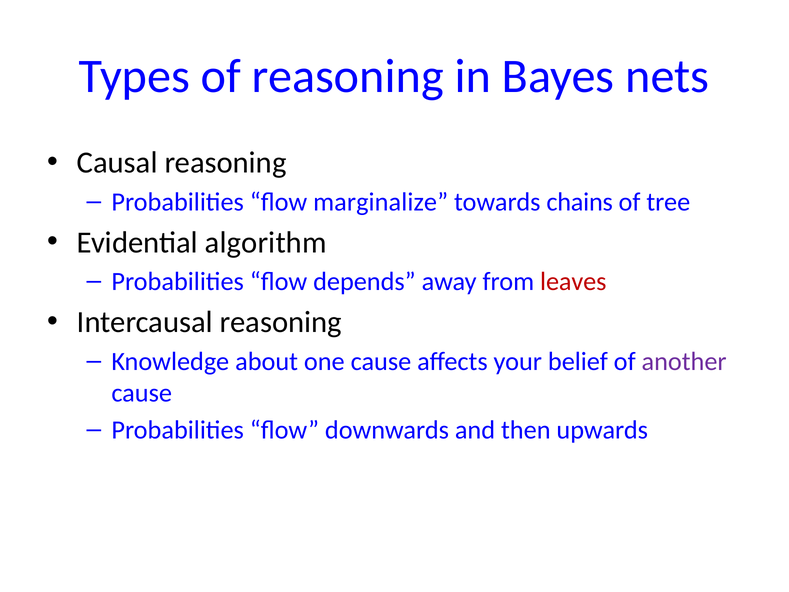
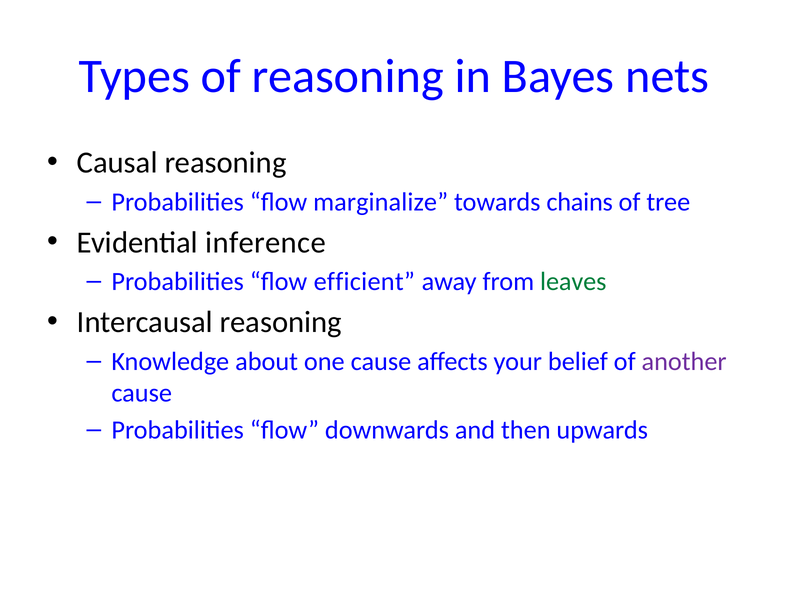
algorithm: algorithm -> inference (266, 242)
depends: depends -> efficient (364, 282)
leaves colour: red -> green (573, 282)
